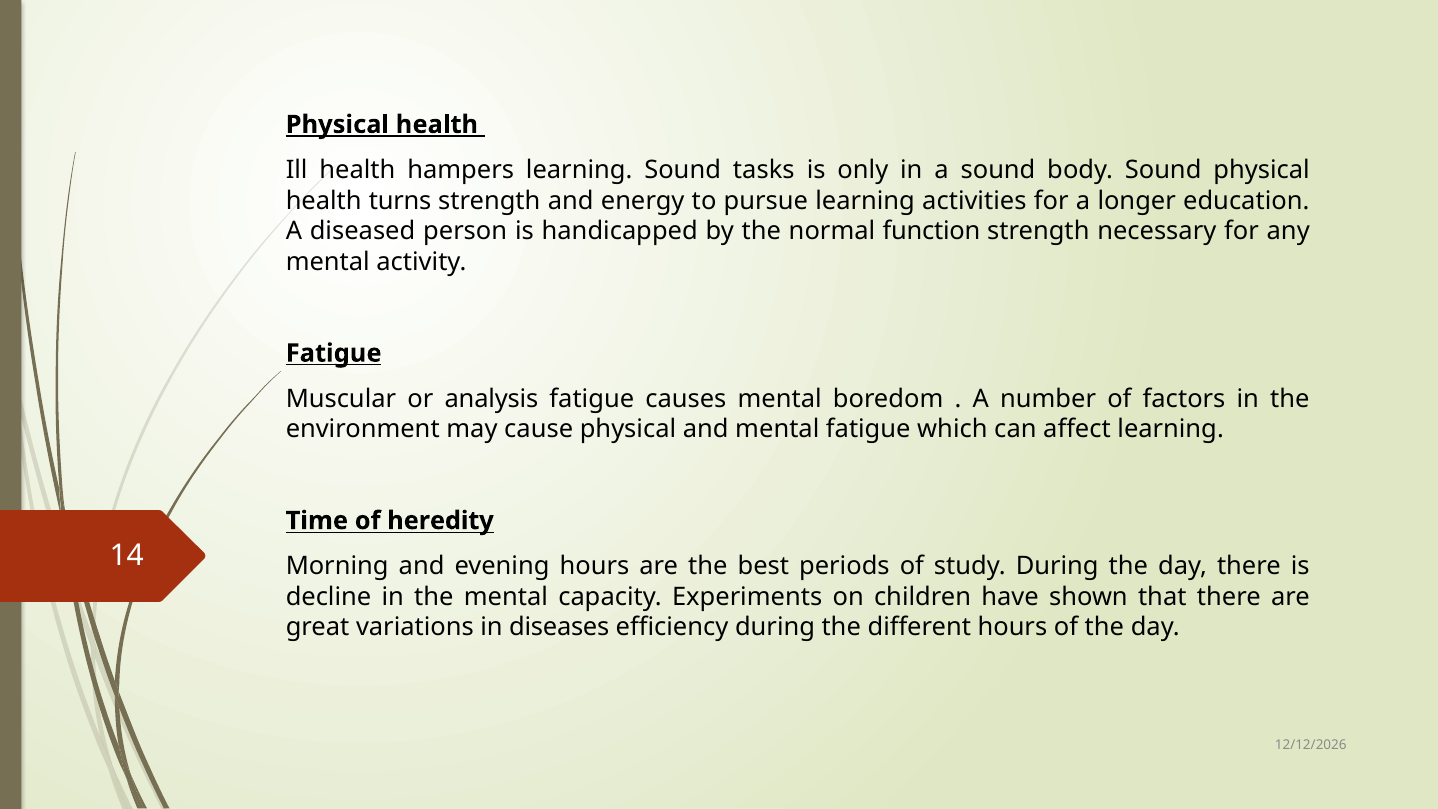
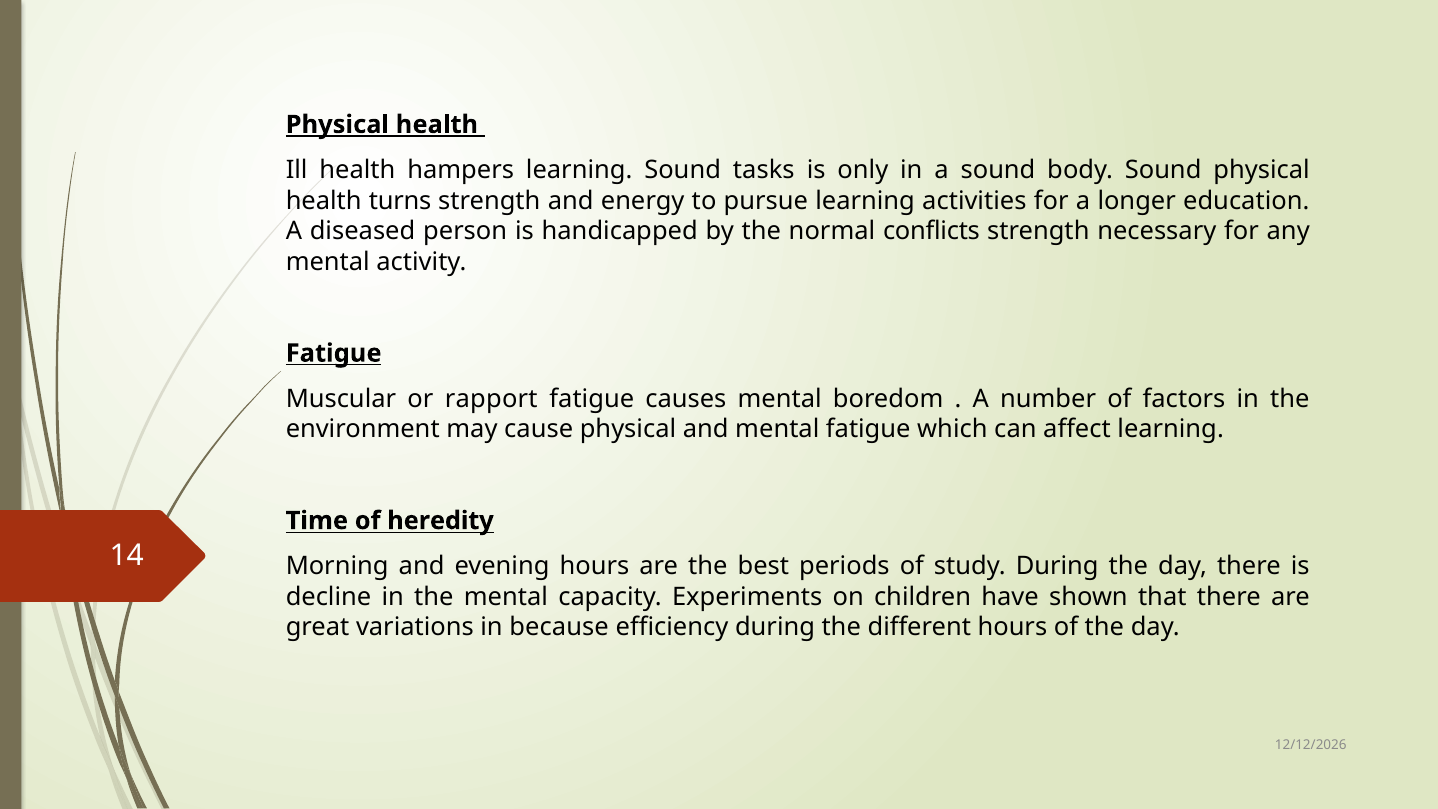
function: function -> conflicts (931, 231)
analysis: analysis -> rapport (491, 399)
diseases: diseases -> because (559, 627)
